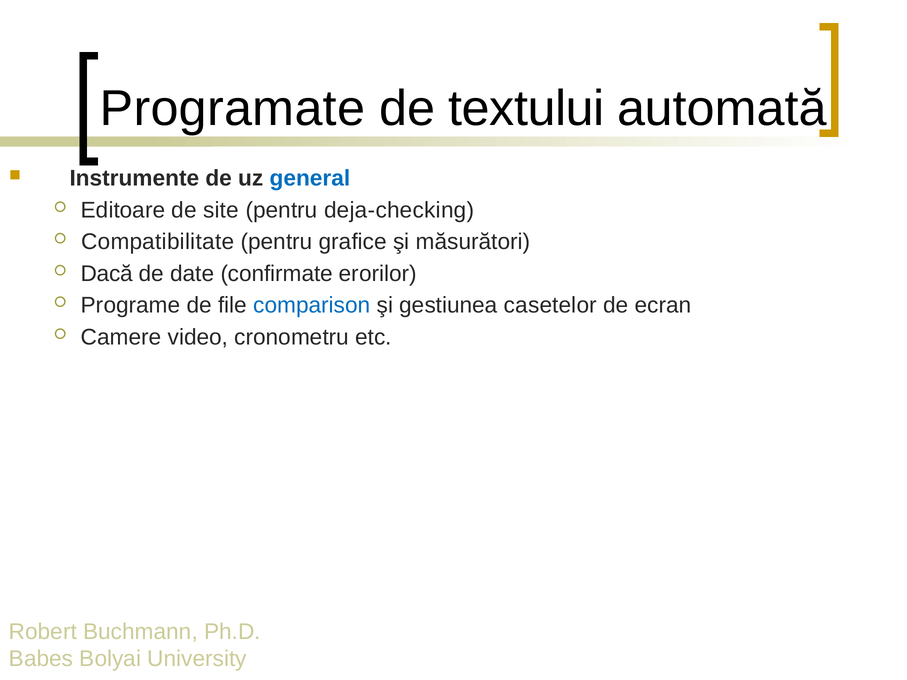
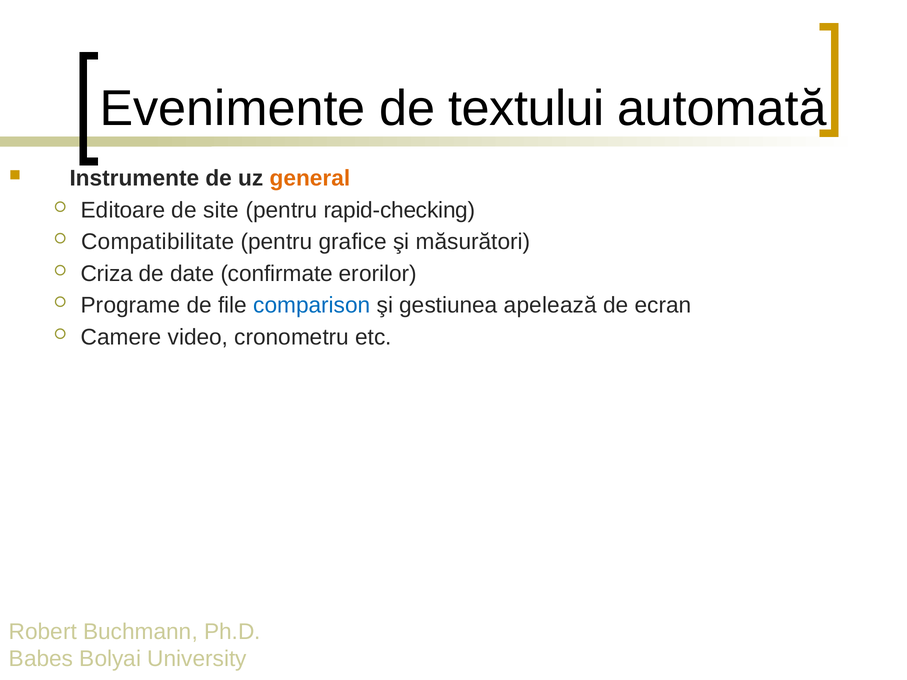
Programate: Programate -> Evenimente (233, 109)
general colour: blue -> orange (310, 178)
deja-checking: deja-checking -> rapid-checking (399, 210)
Dacă: Dacă -> Criza (107, 274)
casetelor: casetelor -> apelează (550, 305)
